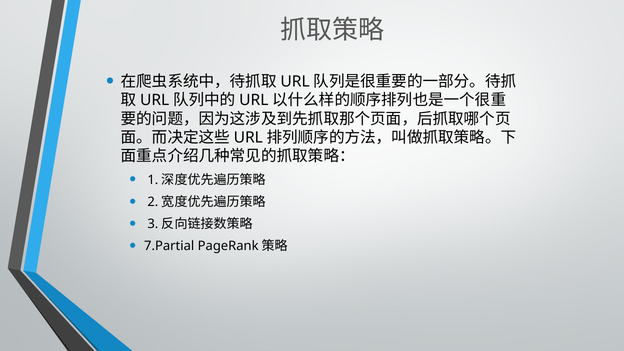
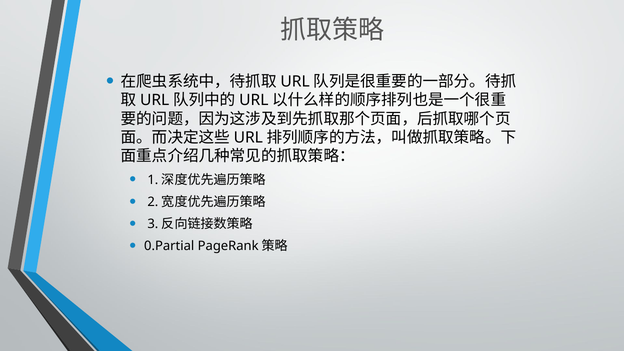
7.Partial: 7.Partial -> 0.Partial (169, 246)
